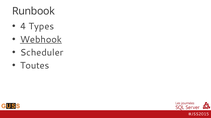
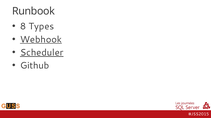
4: 4 -> 8 (23, 27)
Scheduler underline: none -> present (42, 53)
Toutes: Toutes -> Github (35, 66)
